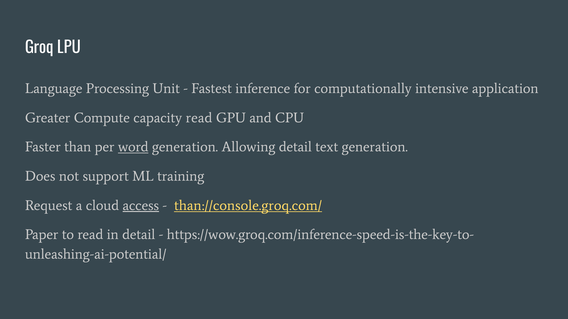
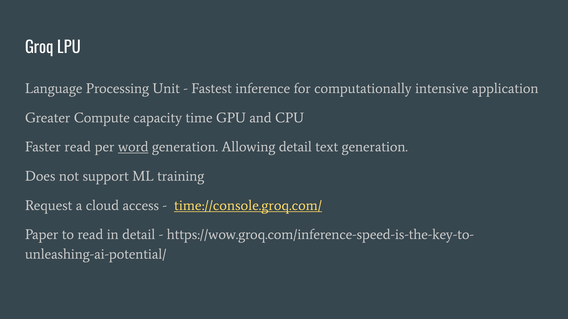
capacity read: read -> time (199, 118)
Faster than: than -> read (78, 147)
access underline: present -> none (141, 206)
than://console.groq.com/: than://console.groq.com/ -> time://console.groq.com/ (248, 206)
